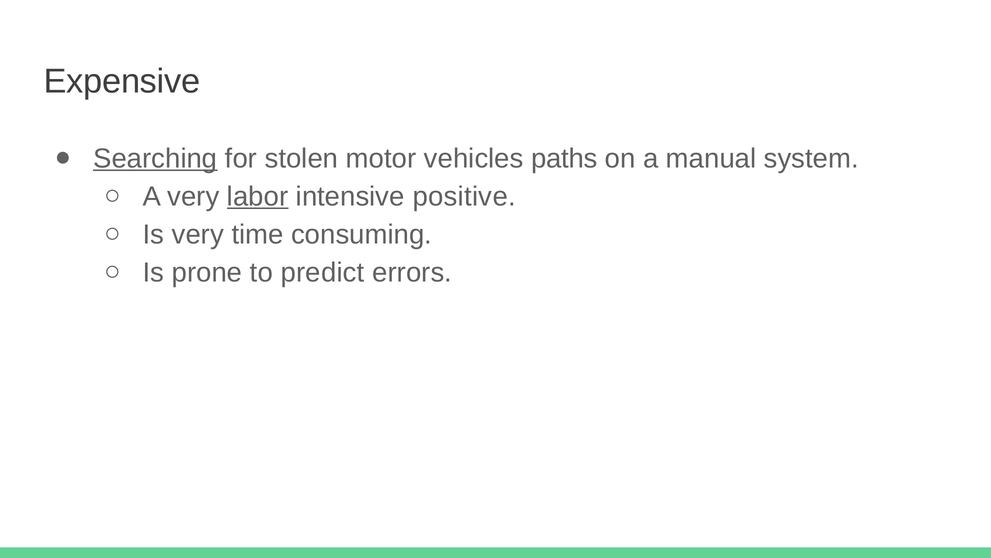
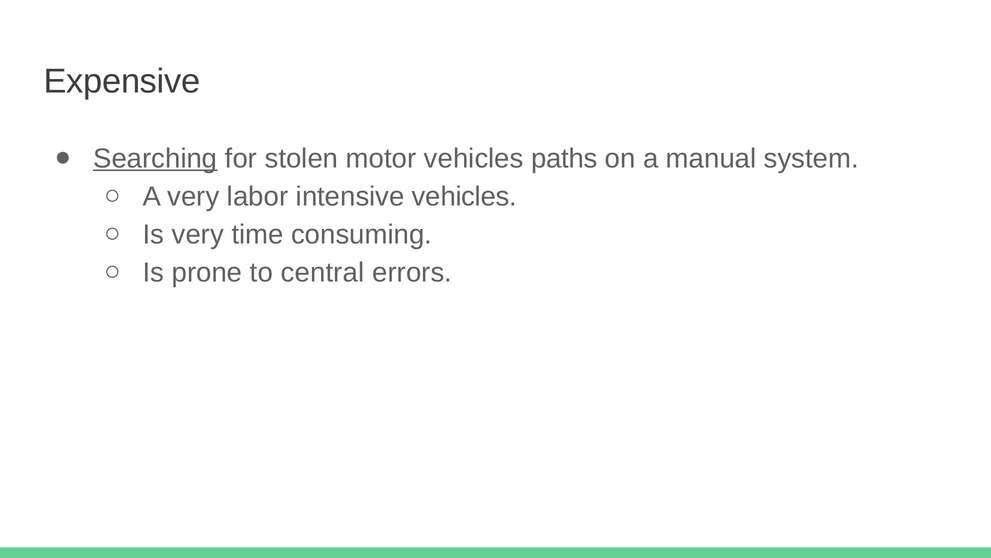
labor underline: present -> none (258, 196)
intensive positive: positive -> vehicles (464, 196)
predict: predict -> central (323, 272)
